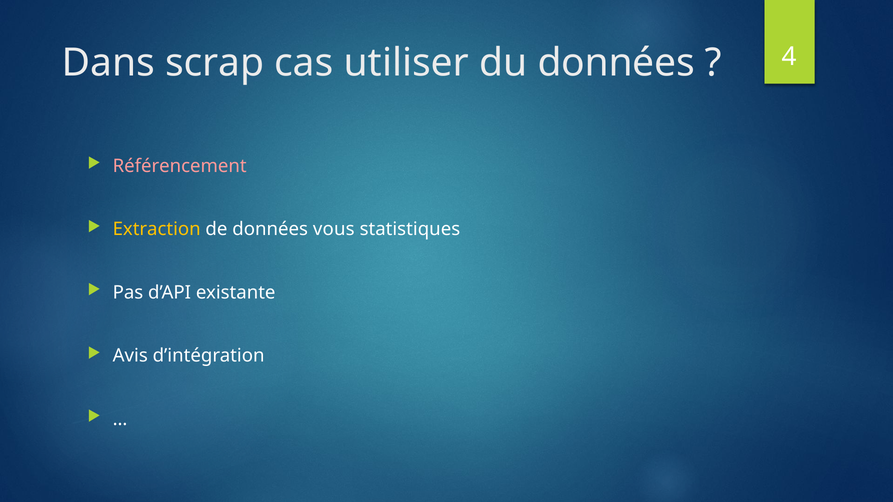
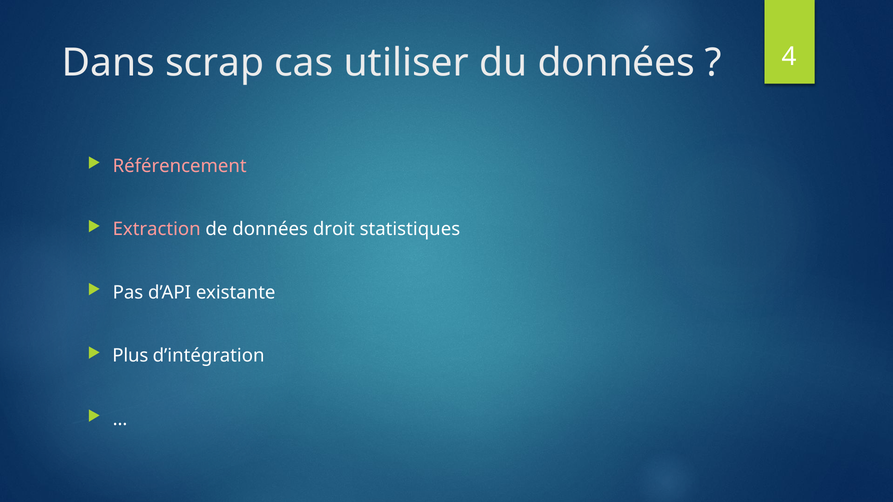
Extraction colour: yellow -> pink (157, 229)
vous: vous -> droit (334, 229)
Avis: Avis -> Plus (130, 356)
